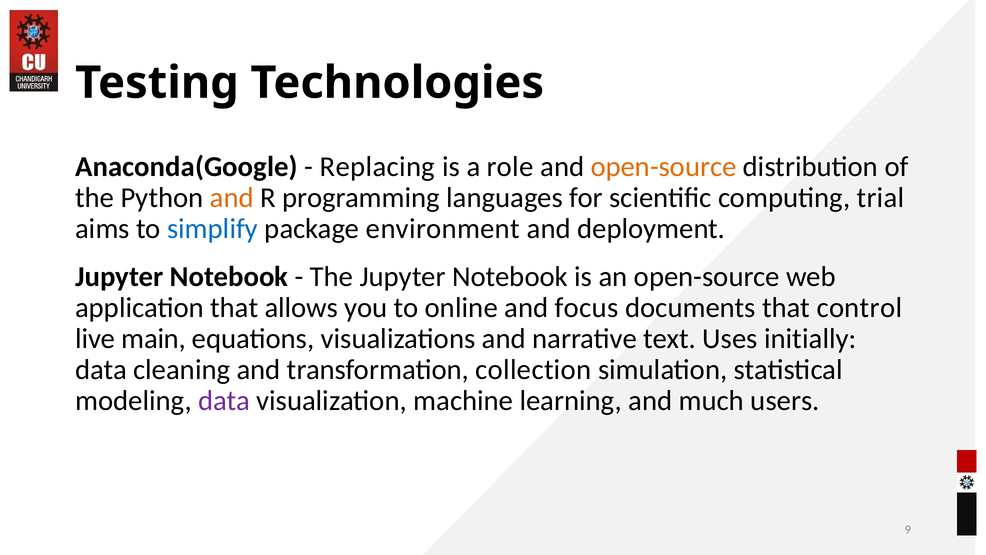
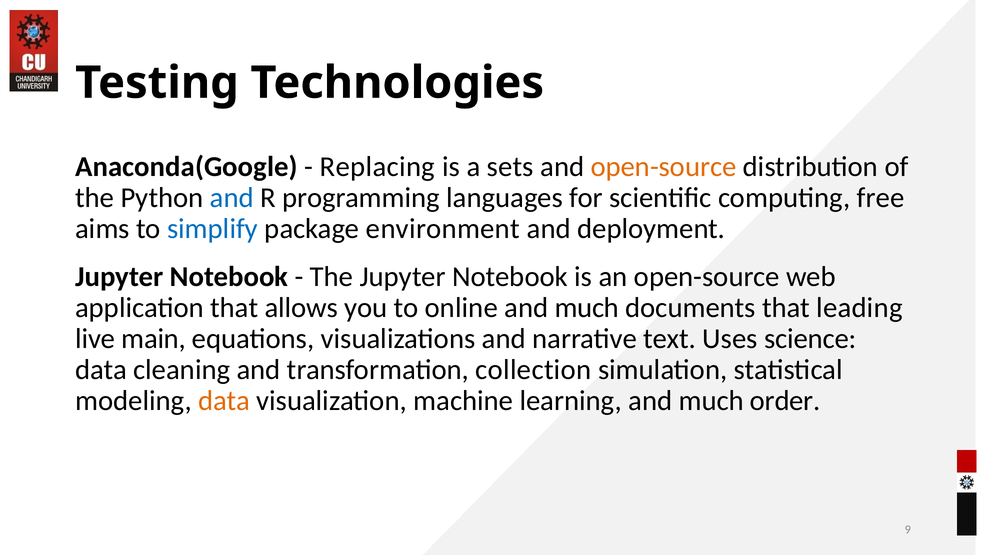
role: role -> sets (510, 167)
and colour: orange -> blue (232, 198)
trial: trial -> free (881, 198)
focus: focus -> much (587, 307)
control: control -> leading (859, 307)
initially: initially -> science (810, 338)
data colour: purple -> orange (224, 401)
users: users -> order (785, 401)
